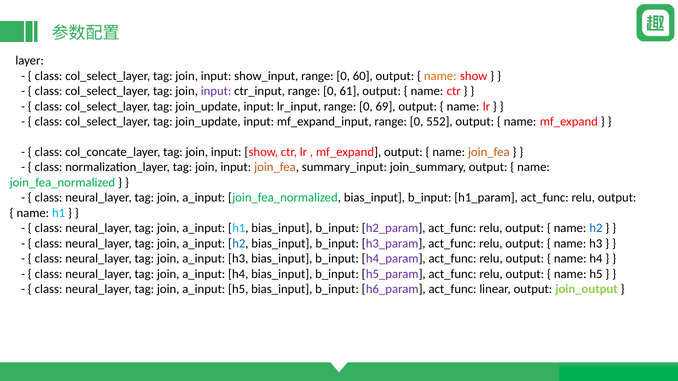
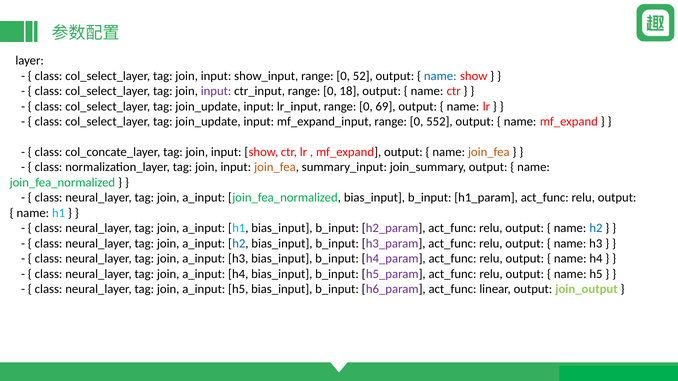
60: 60 -> 52 (363, 76)
name colour: orange -> blue (440, 76)
61: 61 -> 18 (350, 91)
